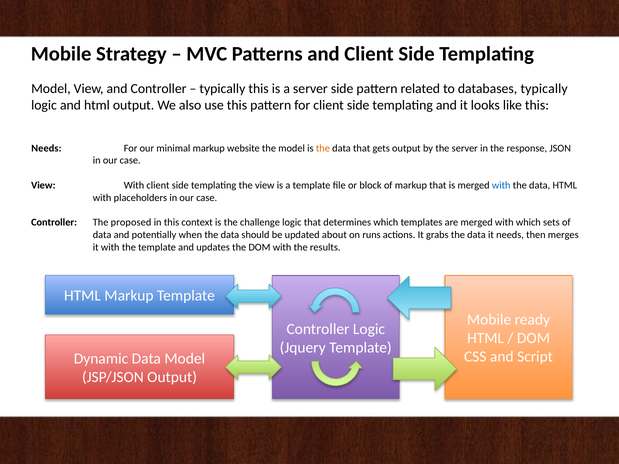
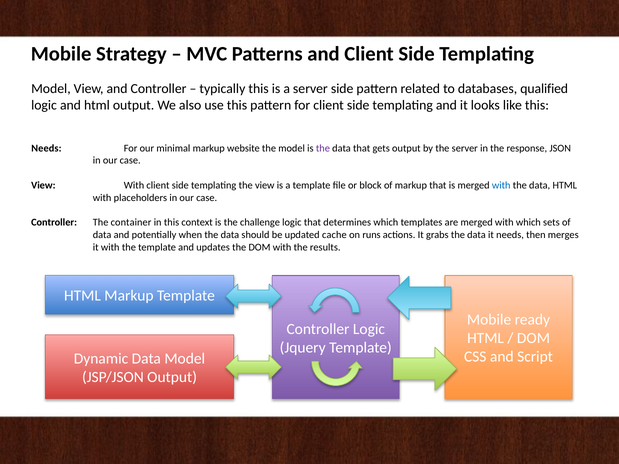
databases typically: typically -> qualified (544, 89)
the colour: orange -> purple (323, 148)
proposed: proposed -> container (131, 223)
about: about -> cache (334, 235)
